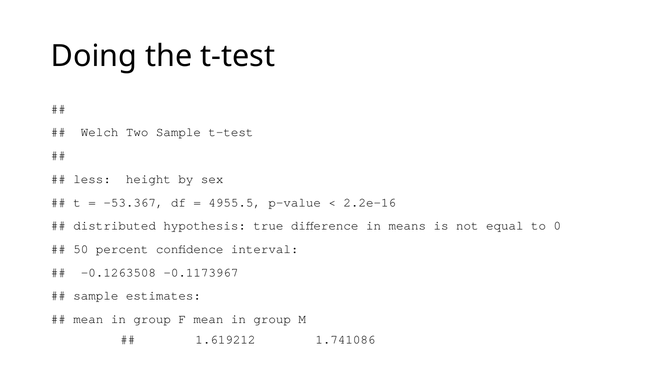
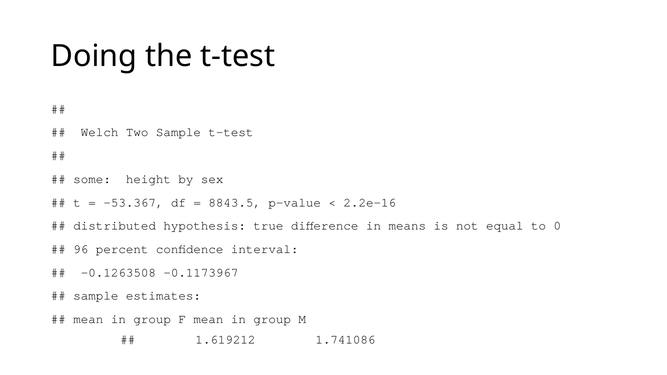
less: less -> some (92, 179)
4955.5: 4955.5 -> 8843.5 (235, 202)
50: 50 -> 96 (81, 249)
